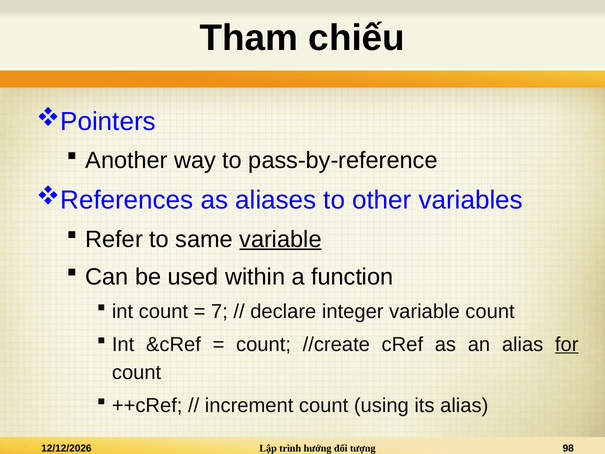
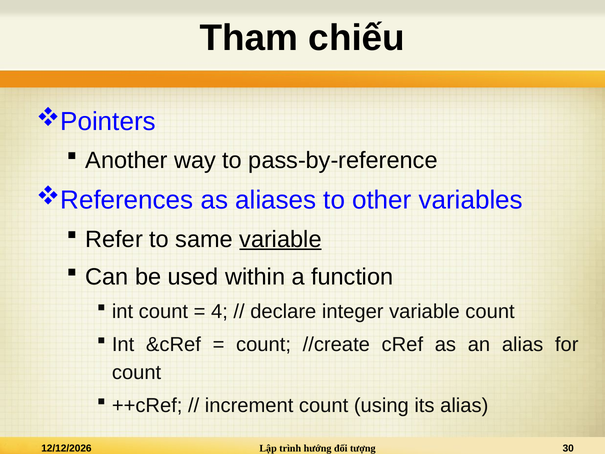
7: 7 -> 4 (219, 311)
for underline: present -> none (567, 344)
98: 98 -> 30 (568, 448)
